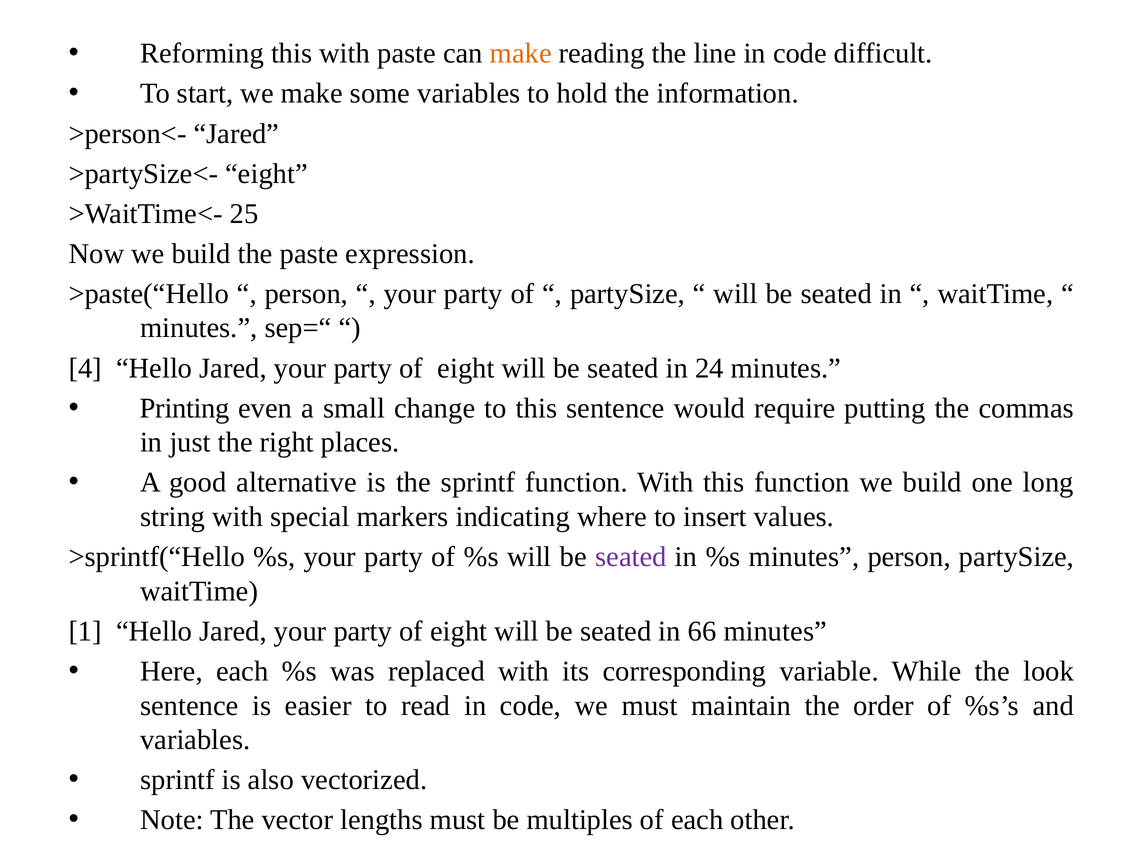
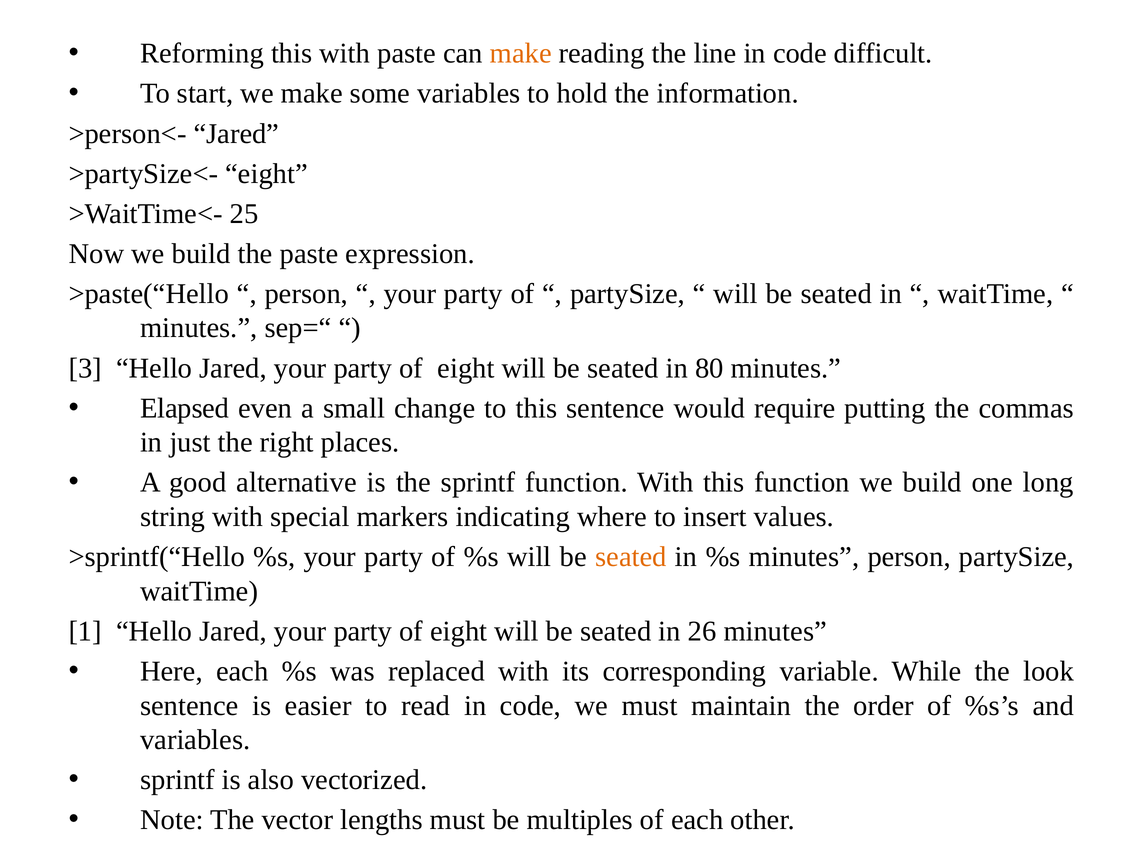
4: 4 -> 3 (85, 368)
24: 24 -> 80 (709, 368)
Printing: Printing -> Elapsed (185, 408)
seated colour: purple -> orange (631, 557)
66: 66 -> 26 (702, 631)
